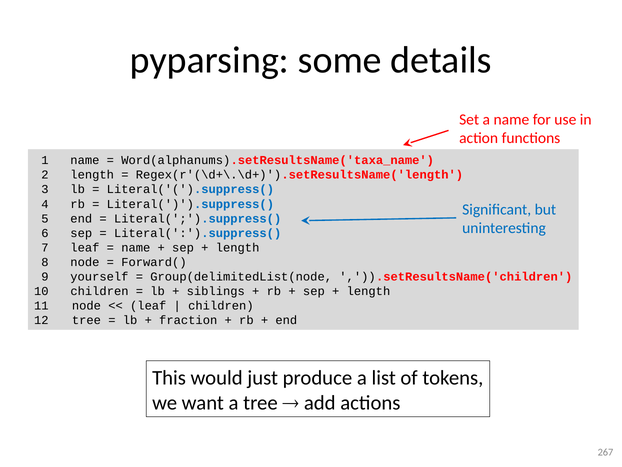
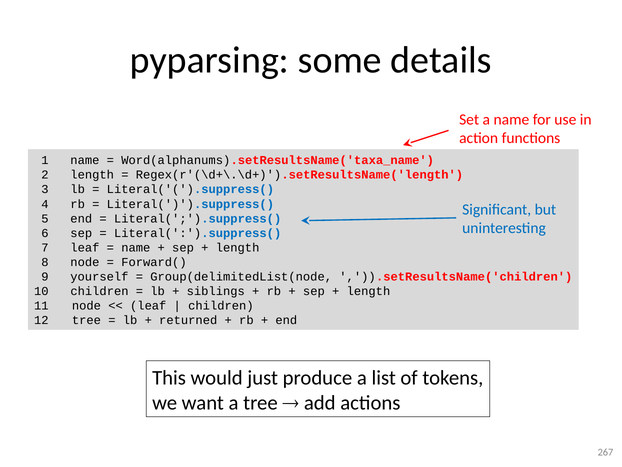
fraction: fraction -> returned (188, 320)
